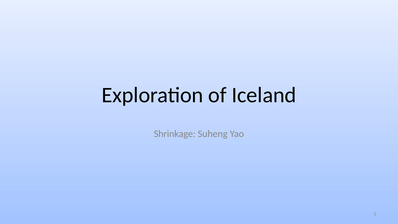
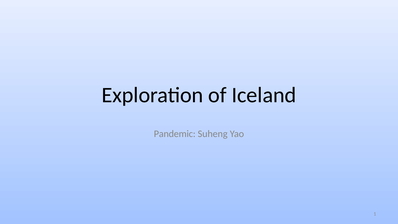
Shrinkage: Shrinkage -> Pandemic (175, 134)
